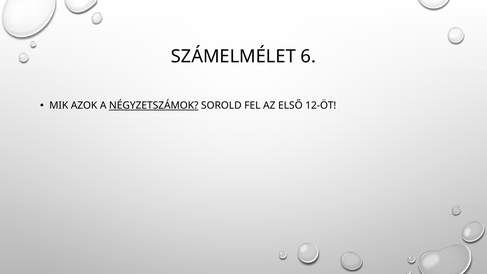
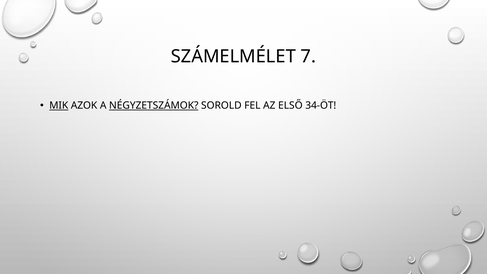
6: 6 -> 7 (308, 56)
MIK underline: none -> present (59, 106)
12-ÖT: 12-ÖT -> 34-ÖT (321, 106)
